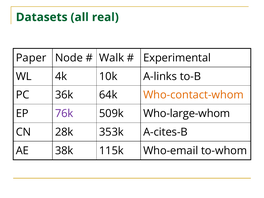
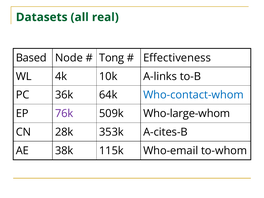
Paper: Paper -> Based (31, 58)
Walk: Walk -> Tong (112, 58)
Experimental: Experimental -> Effectiveness (177, 58)
Who-contact-whom colour: orange -> blue (193, 95)
